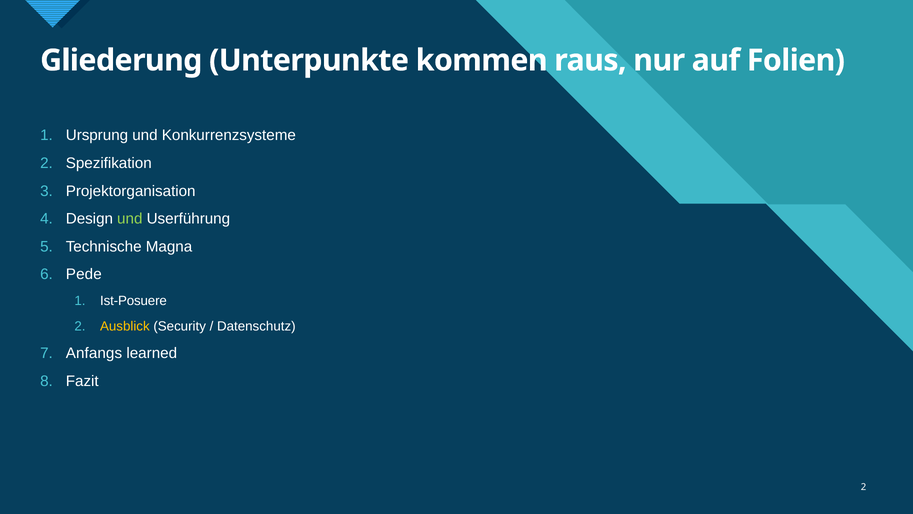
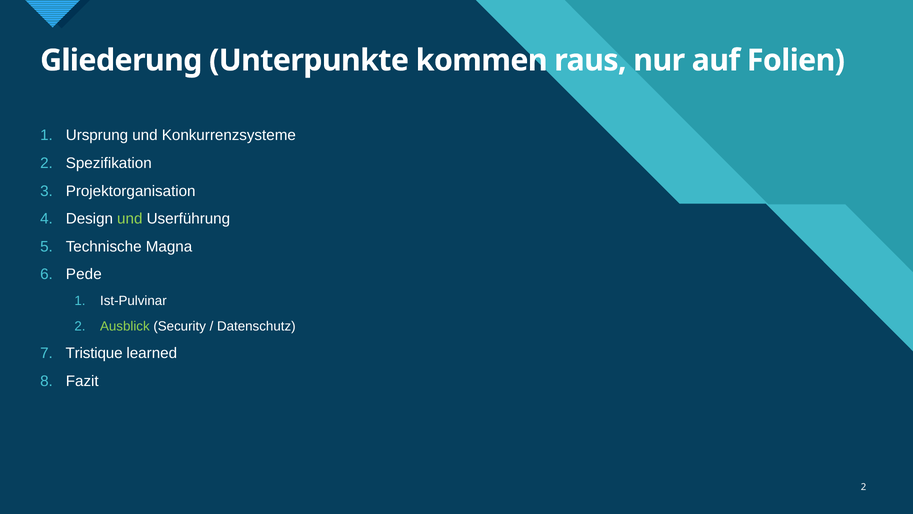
Ist-Posuere: Ist-Posuere -> Ist-Pulvinar (133, 301)
Ausblick colour: yellow -> light green (125, 326)
Anfangs: Anfangs -> Tristique (94, 353)
